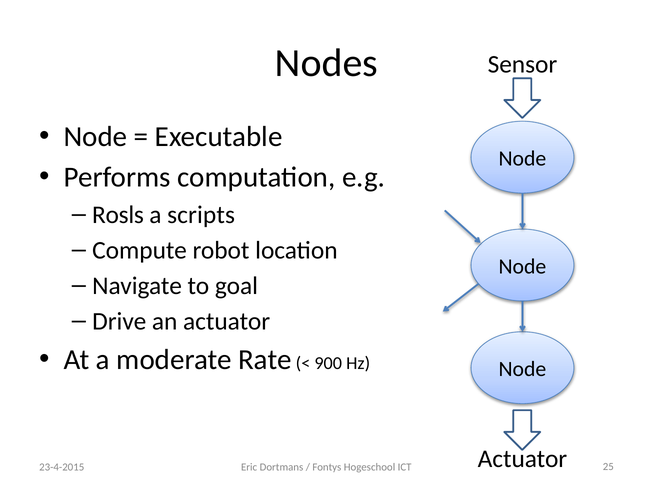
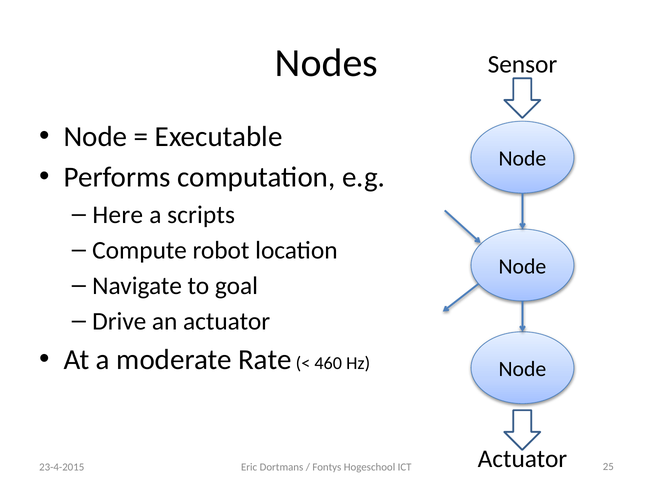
Rosls: Rosls -> Here (118, 215)
900: 900 -> 460 (328, 364)
